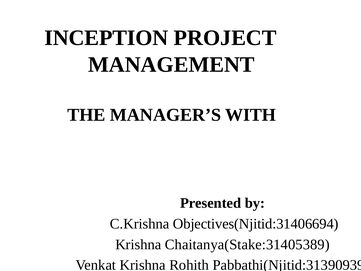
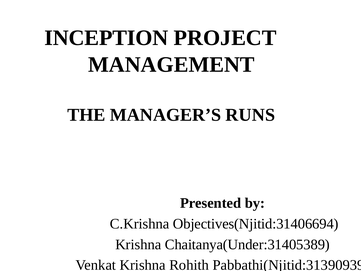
WITH: WITH -> RUNS (250, 115)
Chaitanya(Stake:31405389: Chaitanya(Stake:31405389 -> Chaitanya(Under:31405389 (247, 244)
